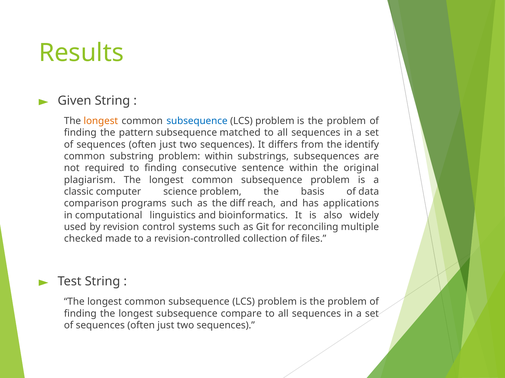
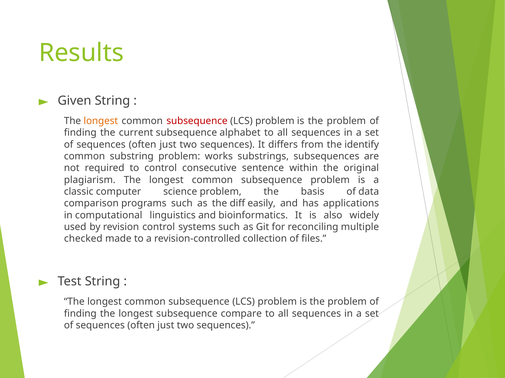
subsequence colour: blue -> red (197, 121)
pattern: pattern -> current (136, 133)
matched: matched -> alphabet (240, 133)
problem within: within -> works (219, 157)
to finding: finding -> control (161, 168)
reach: reach -> easily (262, 204)
